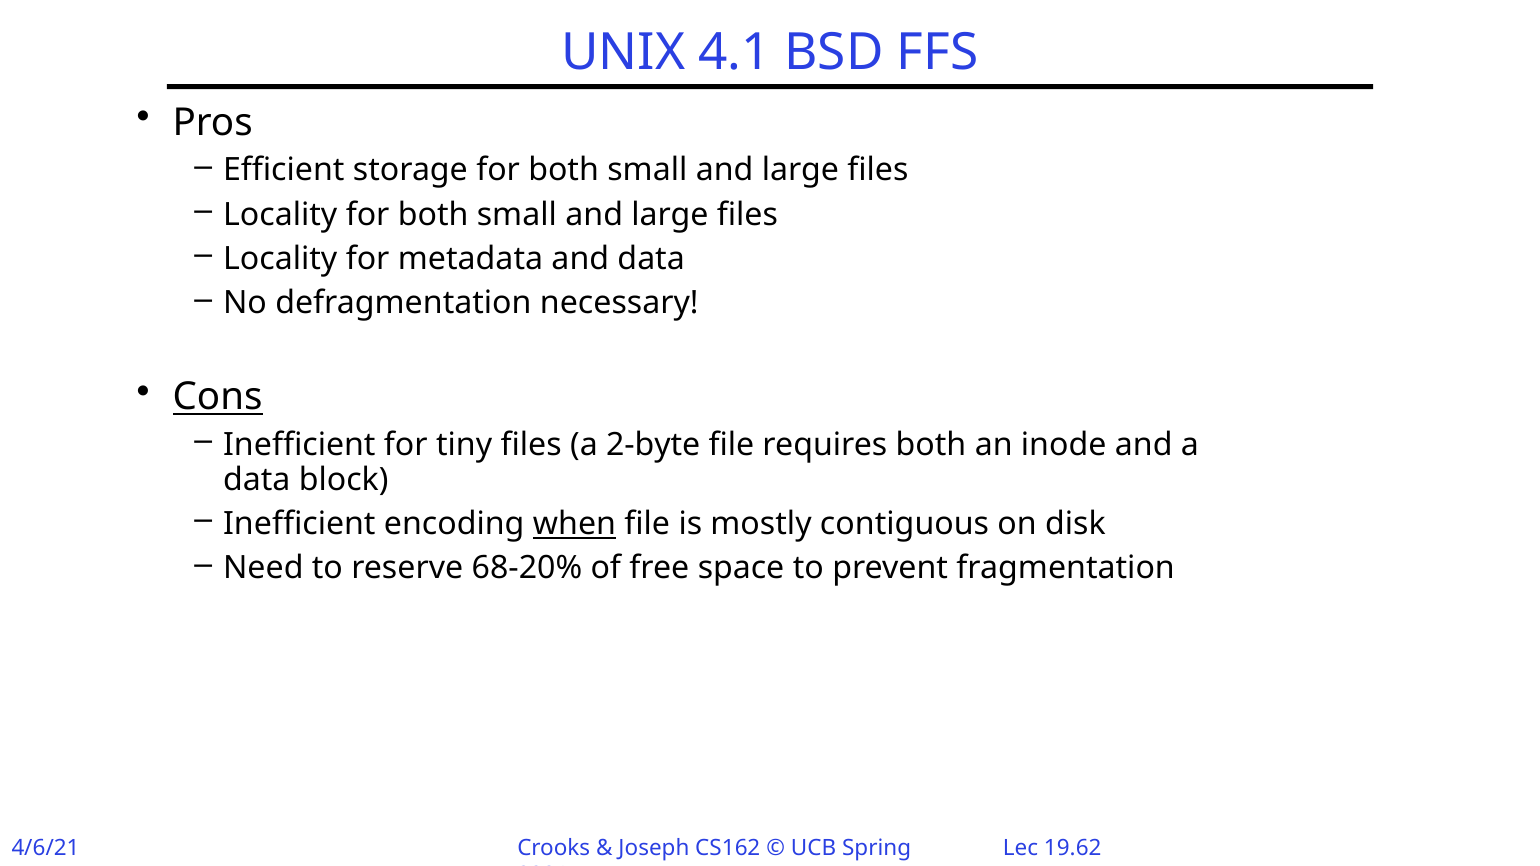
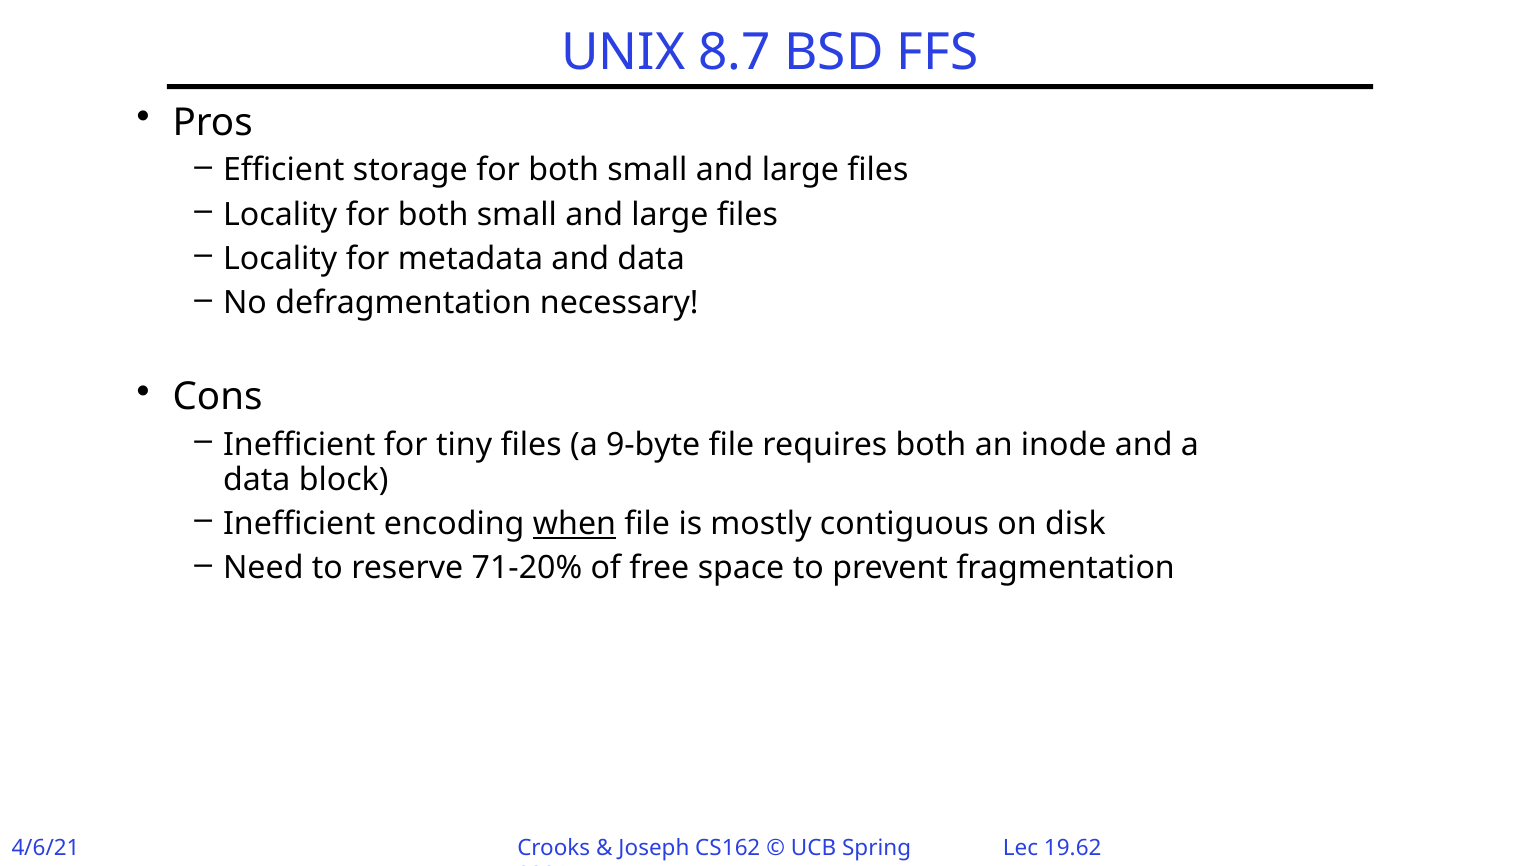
4.1: 4.1 -> 8.7 (735, 53)
Cons underline: present -> none (218, 397)
2-byte: 2-byte -> 9-byte (653, 445)
68-20%: 68-20% -> 71-20% (527, 568)
